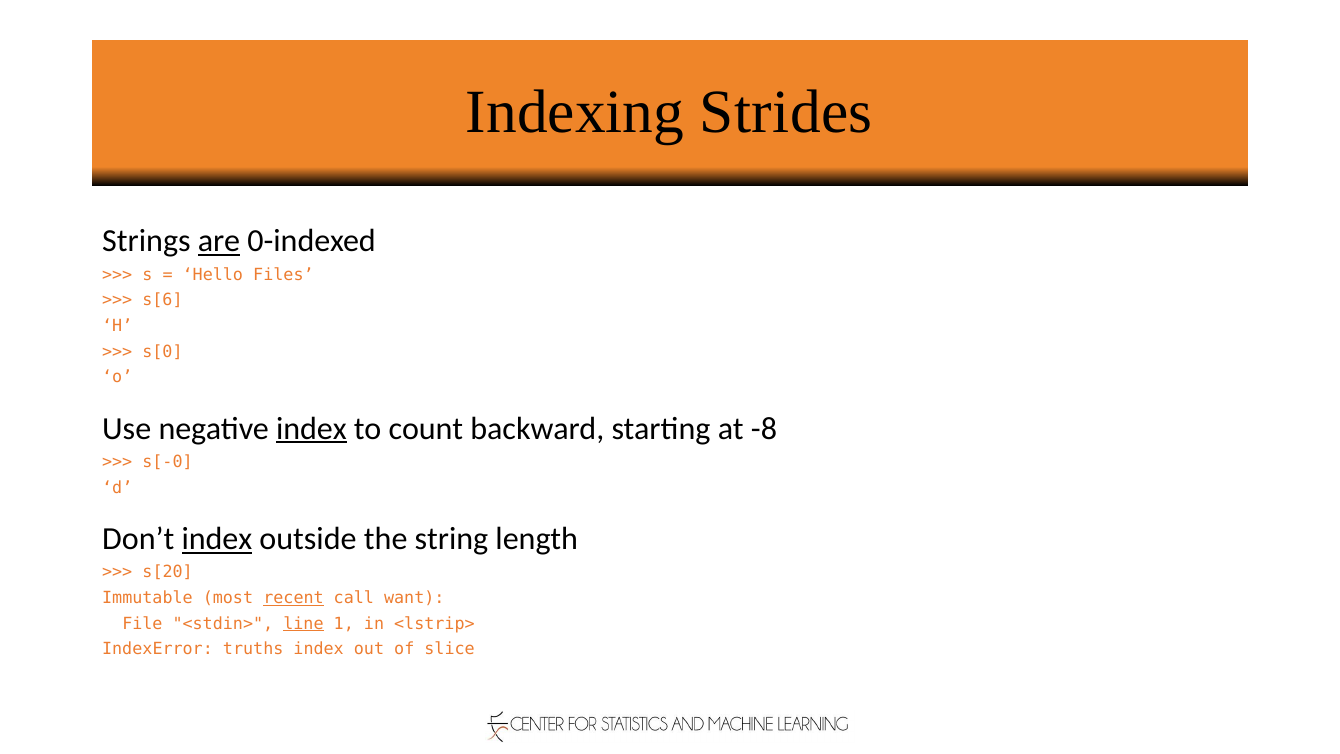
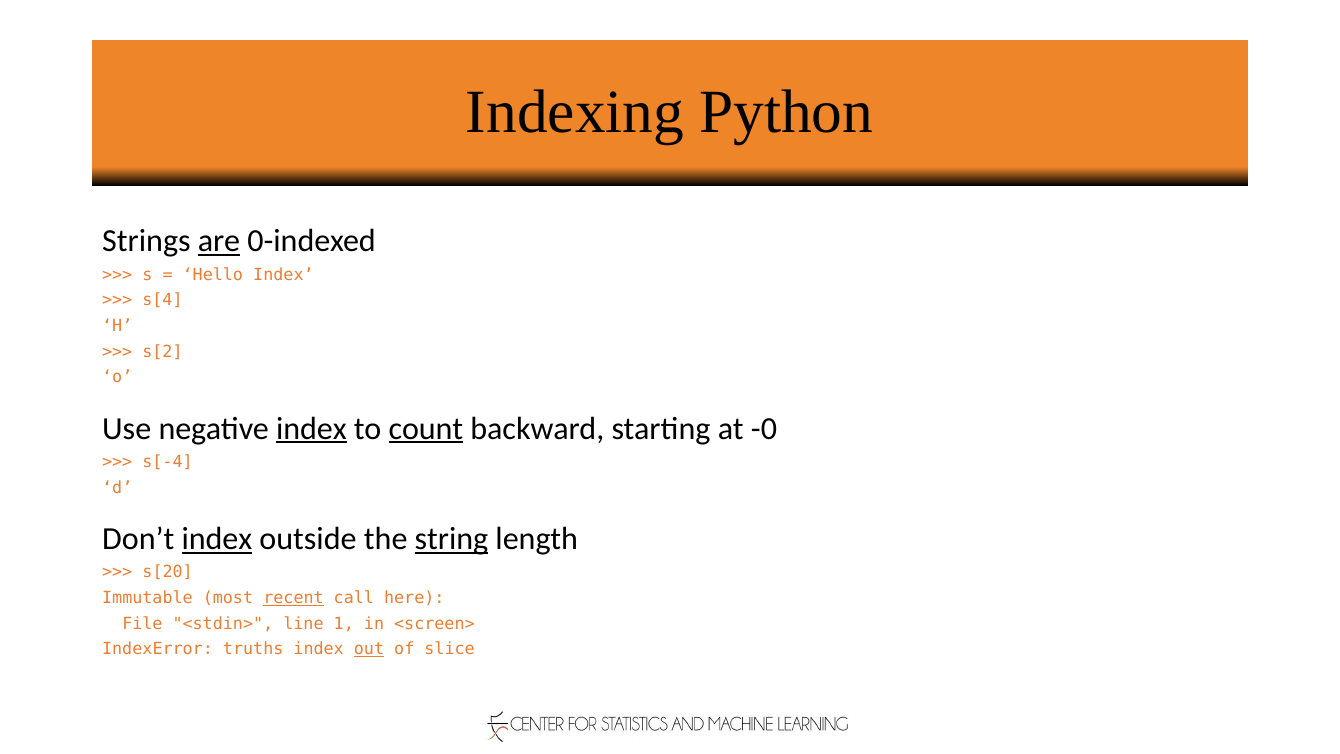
Strides: Strides -> Python (786, 113)
Hello Files: Files -> Index (283, 275)
s[6: s[6 -> s[4 (162, 300)
s[0: s[0 -> s[2 (162, 352)
count underline: none -> present (426, 428)
-8: -8 -> -0 (764, 428)
s[-0: s[-0 -> s[-4 (168, 462)
string underline: none -> present (451, 539)
want: want -> here (414, 598)
line underline: present -> none (304, 624)
<lstrip>: <lstrip> -> <screen> (434, 624)
out underline: none -> present (369, 649)
